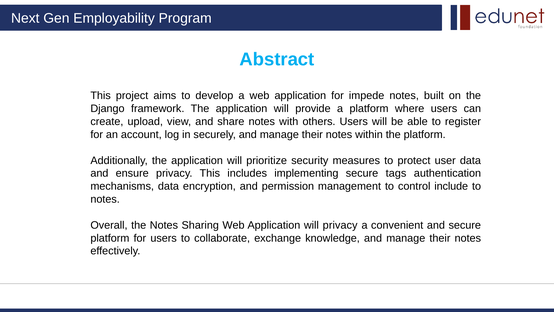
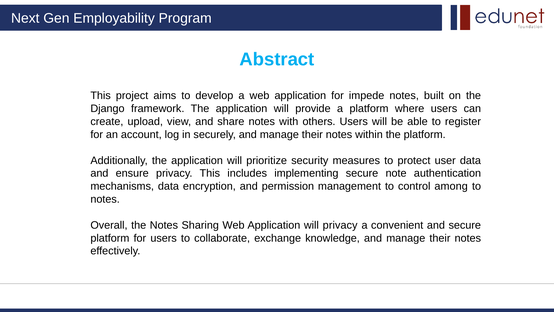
tags: tags -> note (396, 173)
include: include -> among (451, 186)
